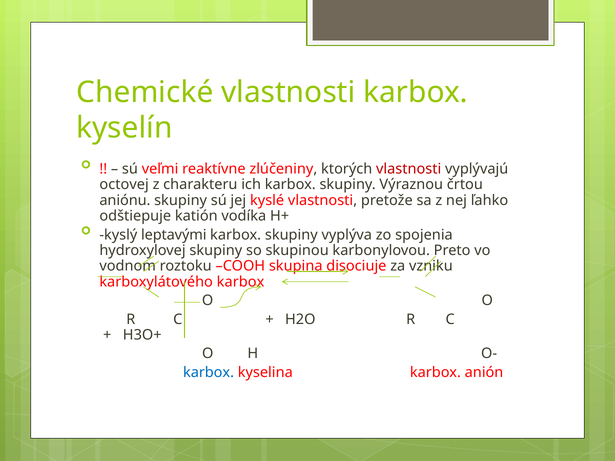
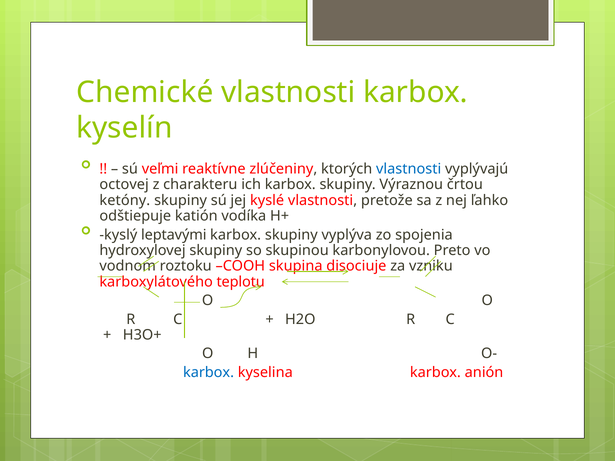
vlastnosti colour: red -> blue (409, 169)
aniónu: aniónu -> ketóny (125, 200)
karboxylátového karbox: karbox -> teplotu (241, 282)
